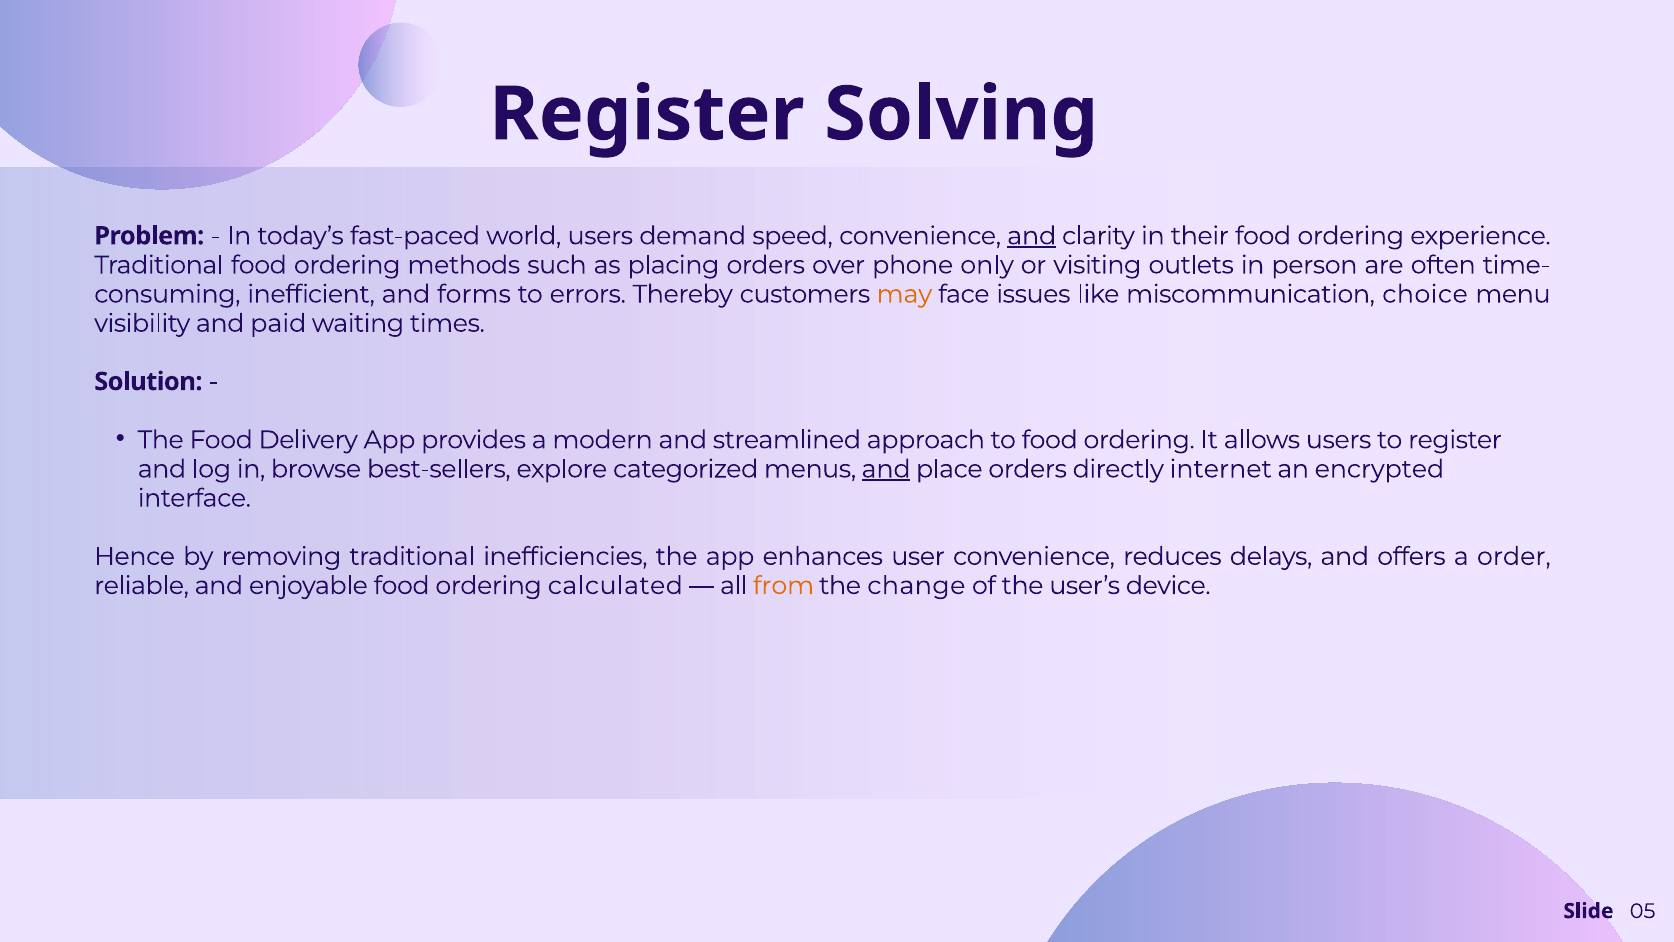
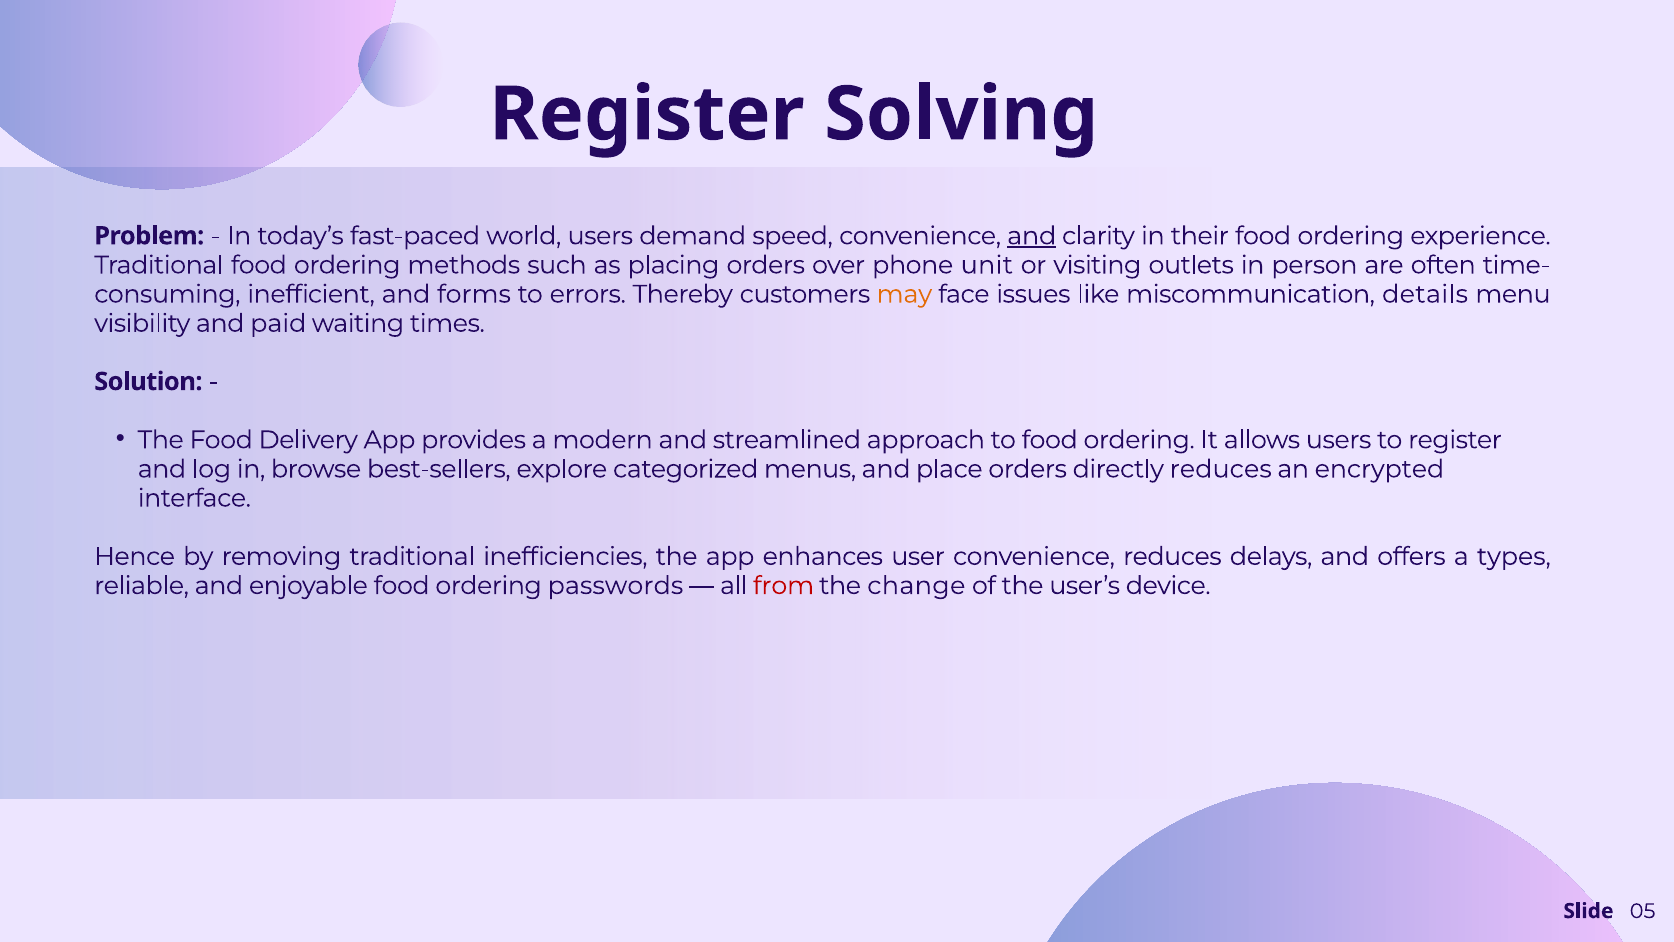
only: only -> unit (987, 265)
choice: choice -> details (1425, 294)
and underline: present -> none (886, 469)
directly internet: internet -> reduces (1221, 469)
order: order -> types (1514, 556)
calculated: calculated -> passwords (615, 585)
from colour: orange -> red (784, 585)
